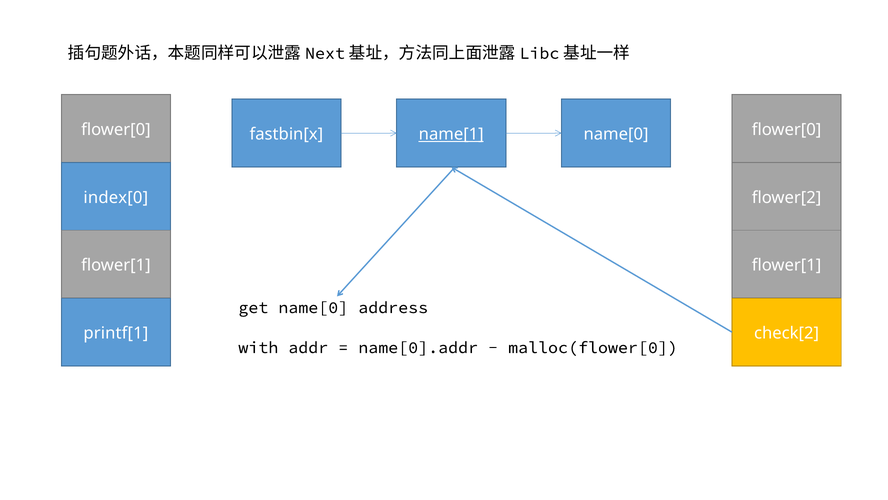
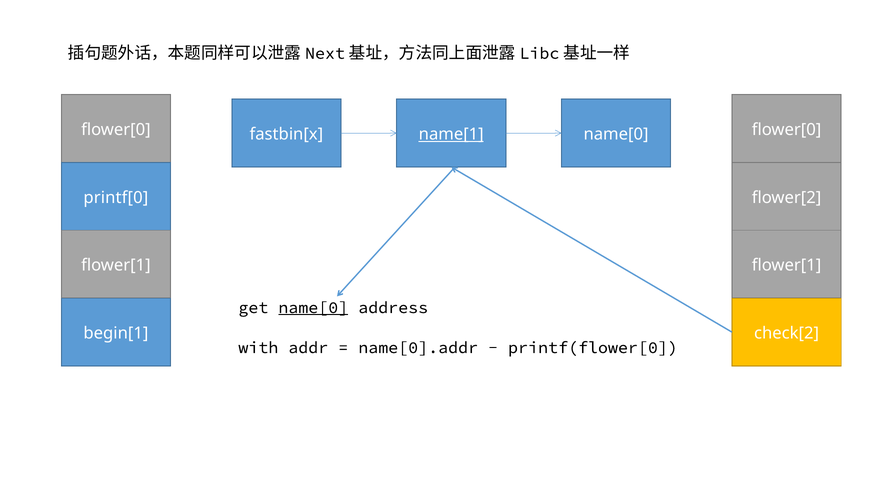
index[0: index[0 -> printf[0 (116, 197)
name[0 underline: none -> present (313, 307)
printf[1: printf[1 -> begin[1 (116, 333)
malloc(flower[0: malloc(flower[0 -> printf(flower[0 (593, 347)
